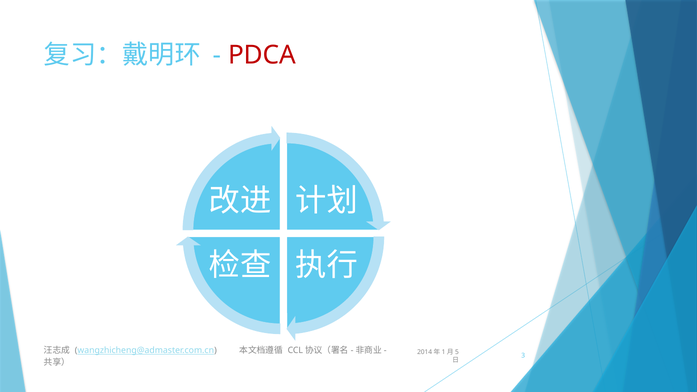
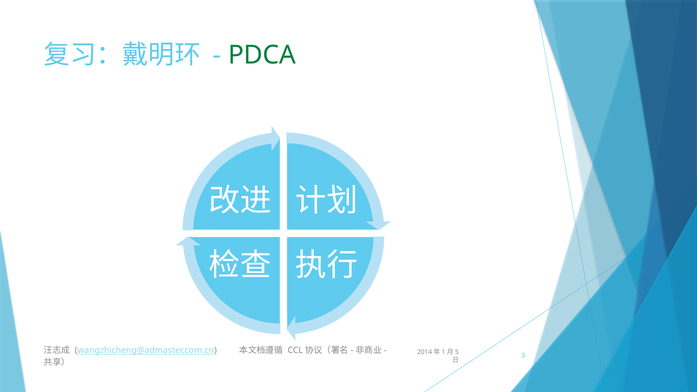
PDCA colour: red -> green (262, 55)
